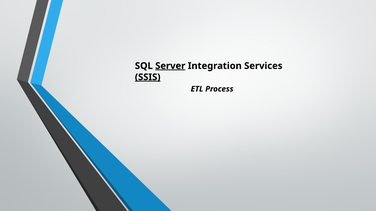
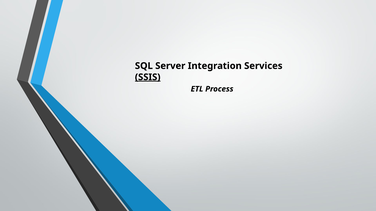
Server underline: present -> none (170, 66)
